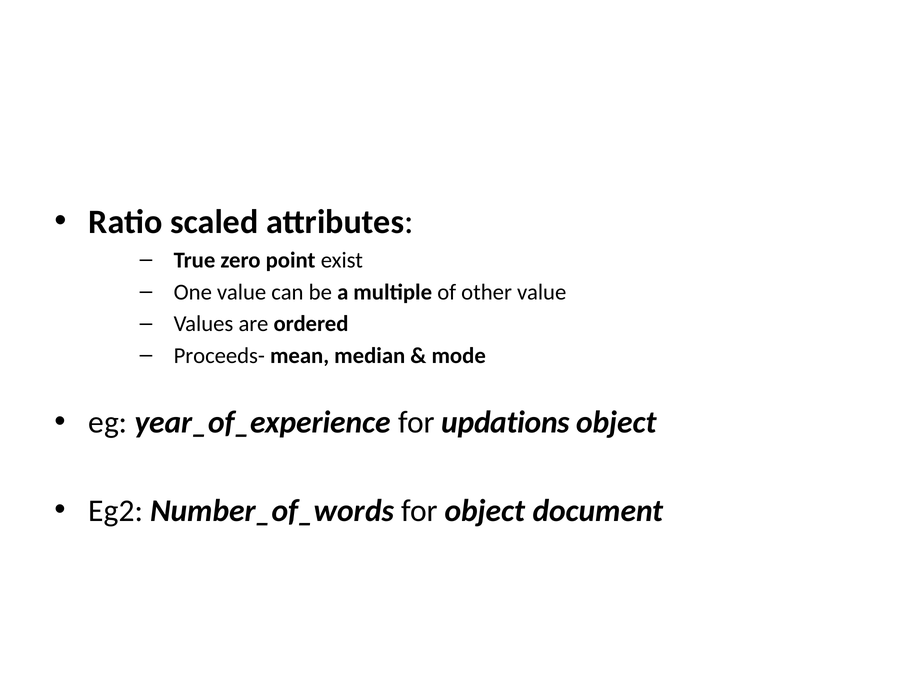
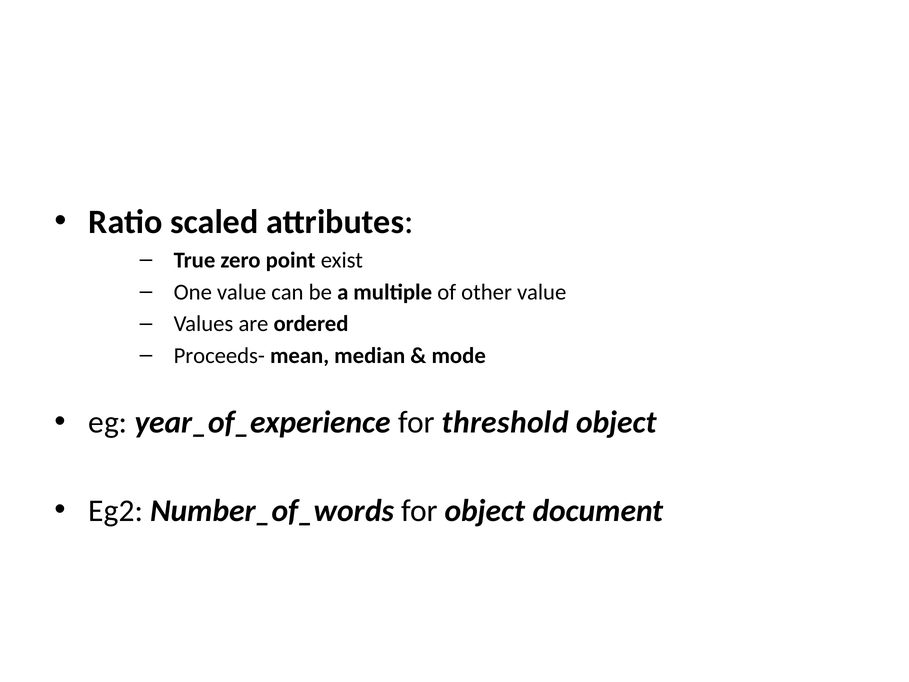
updations: updations -> threshold (505, 422)
